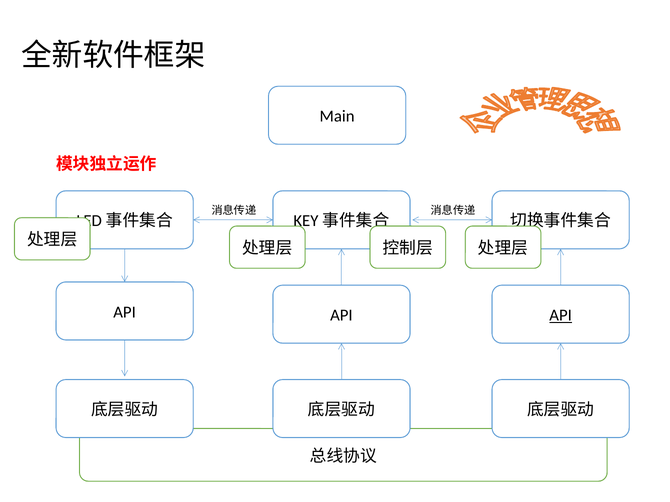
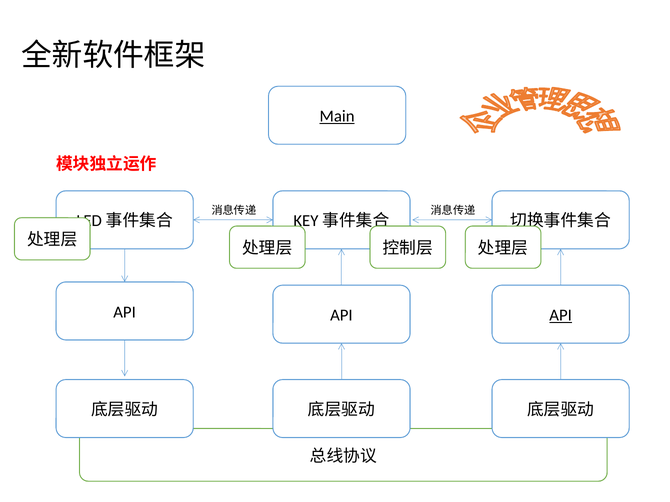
Main underline: none -> present (337, 117)
